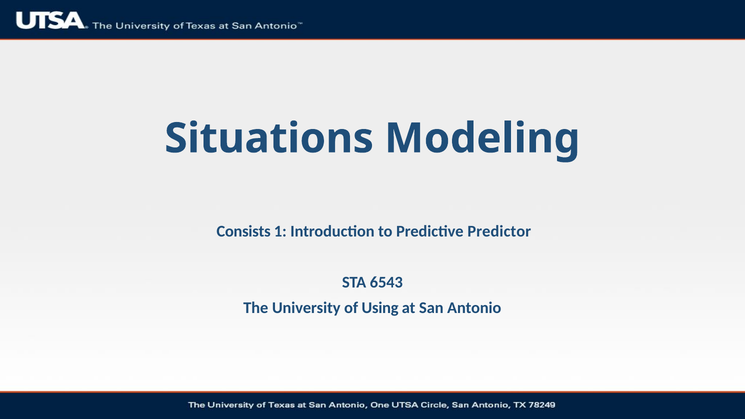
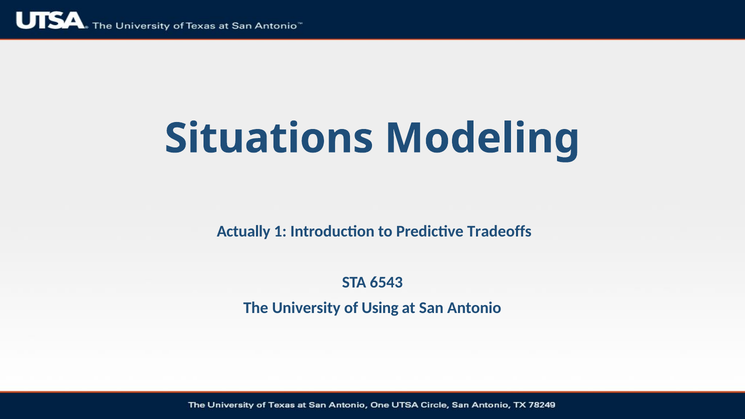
Consists: Consists -> Actually (244, 232)
Predictor: Predictor -> Tradeoffs (499, 232)
